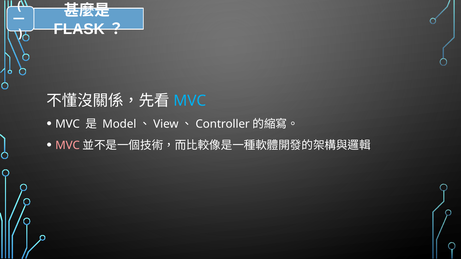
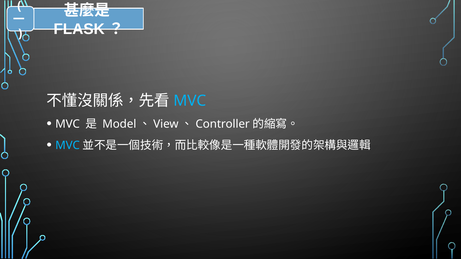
MVC colour: pink -> light blue (68, 146)
